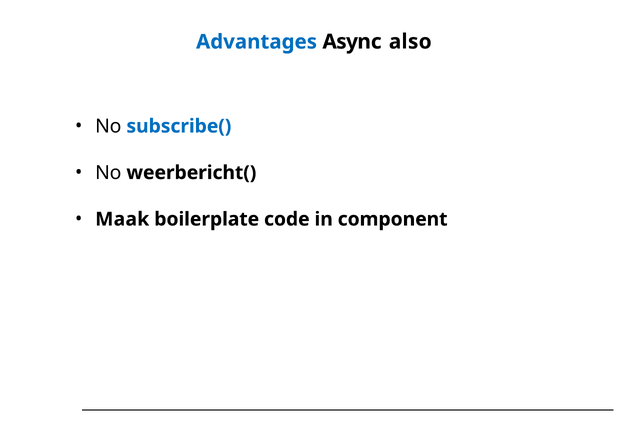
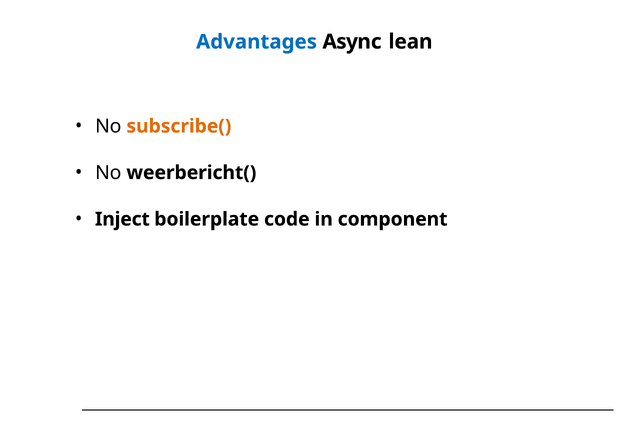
also: also -> lean (410, 42)
subscribe( colour: blue -> orange (179, 126)
Maak: Maak -> Inject (122, 219)
